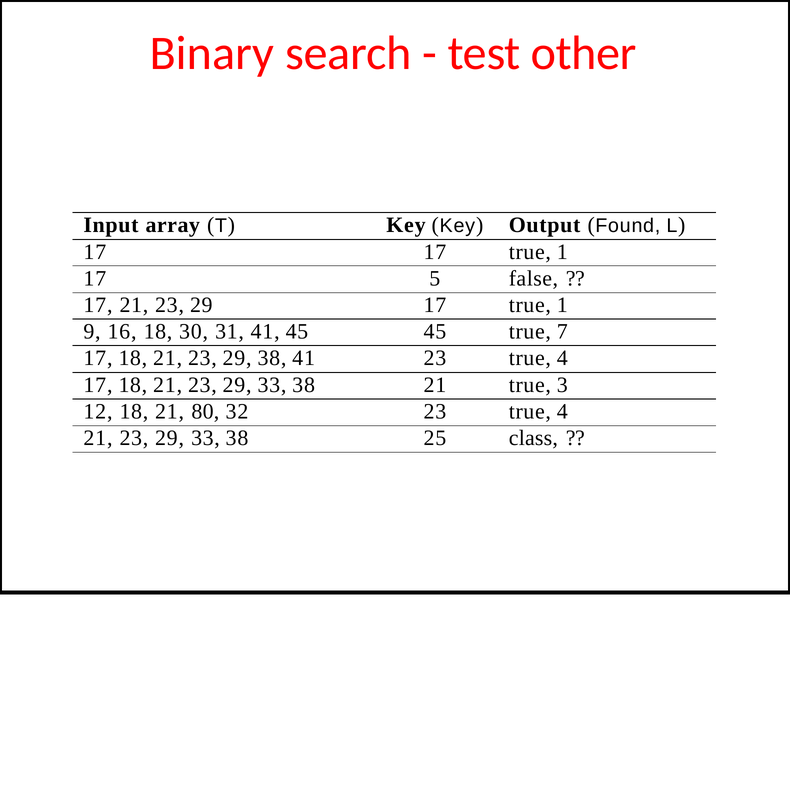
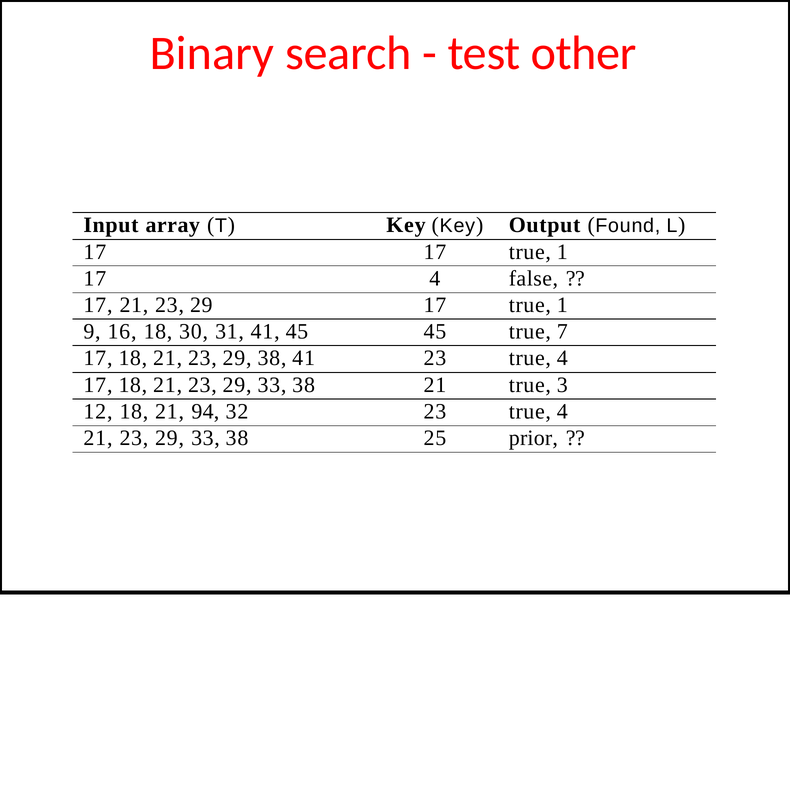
17 5: 5 -> 4 (435, 278)
80: 80 -> 94 (205, 411)
class: class -> prior (533, 438)
